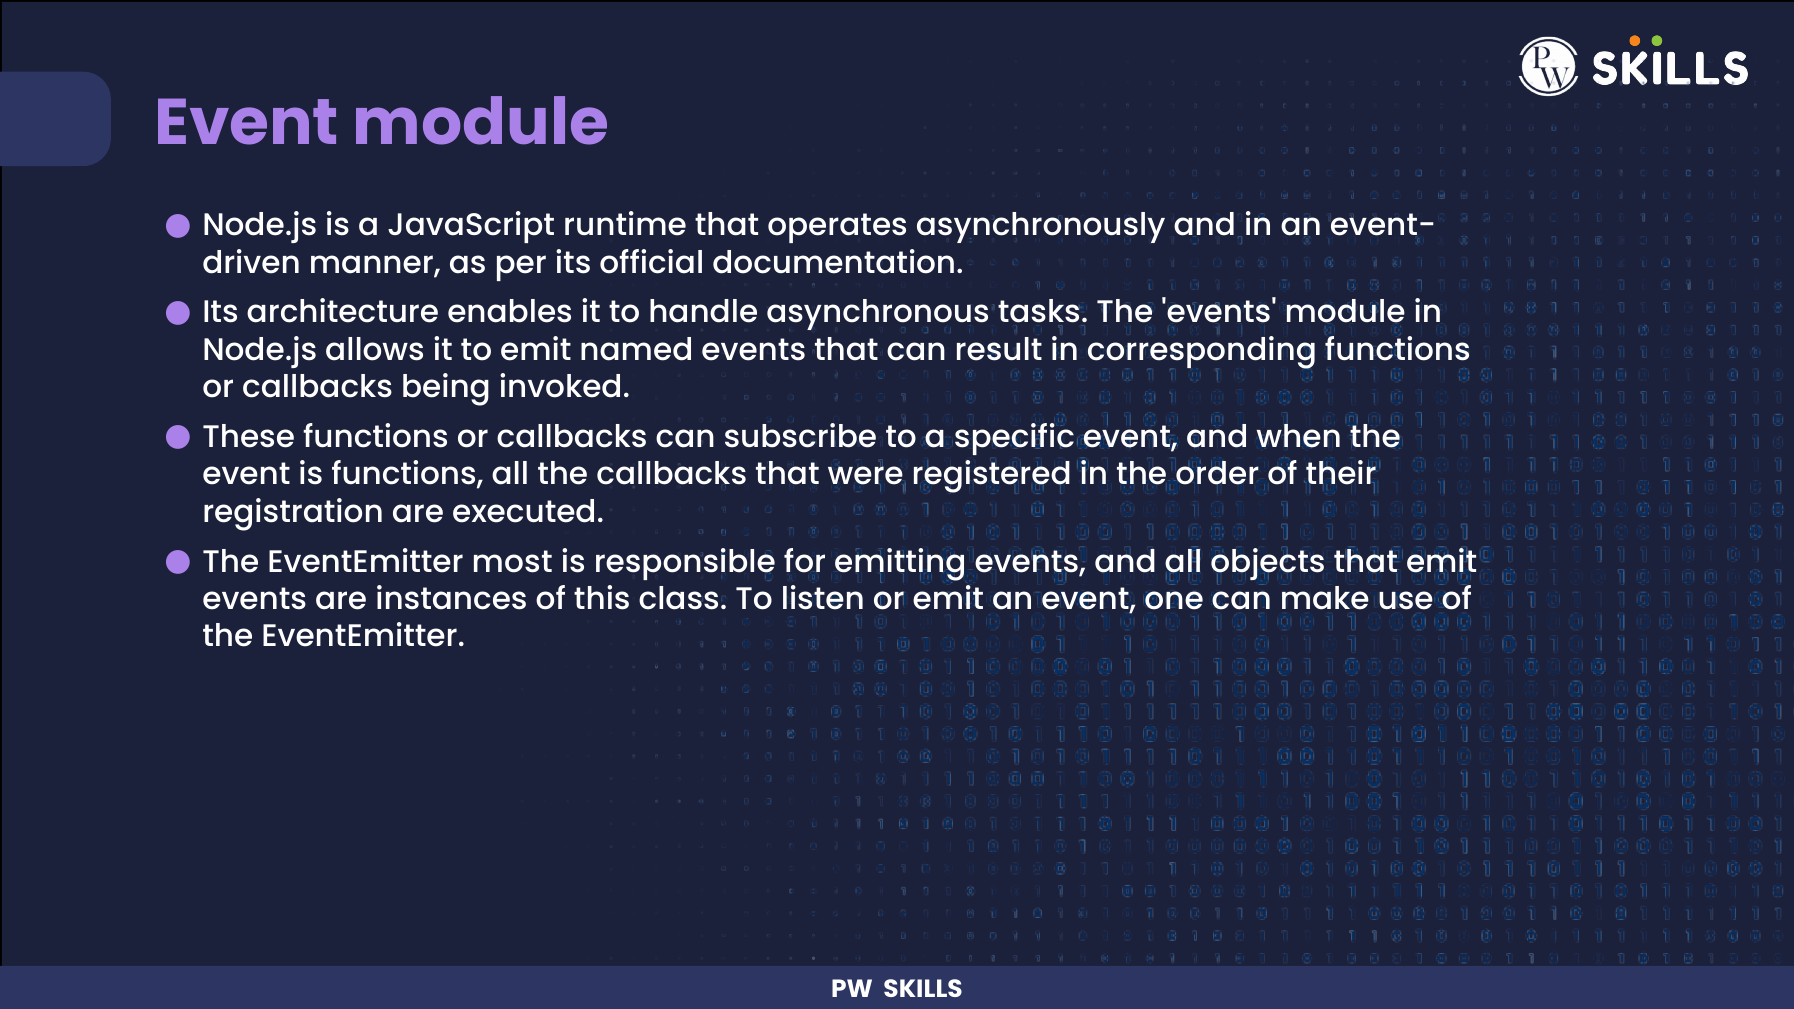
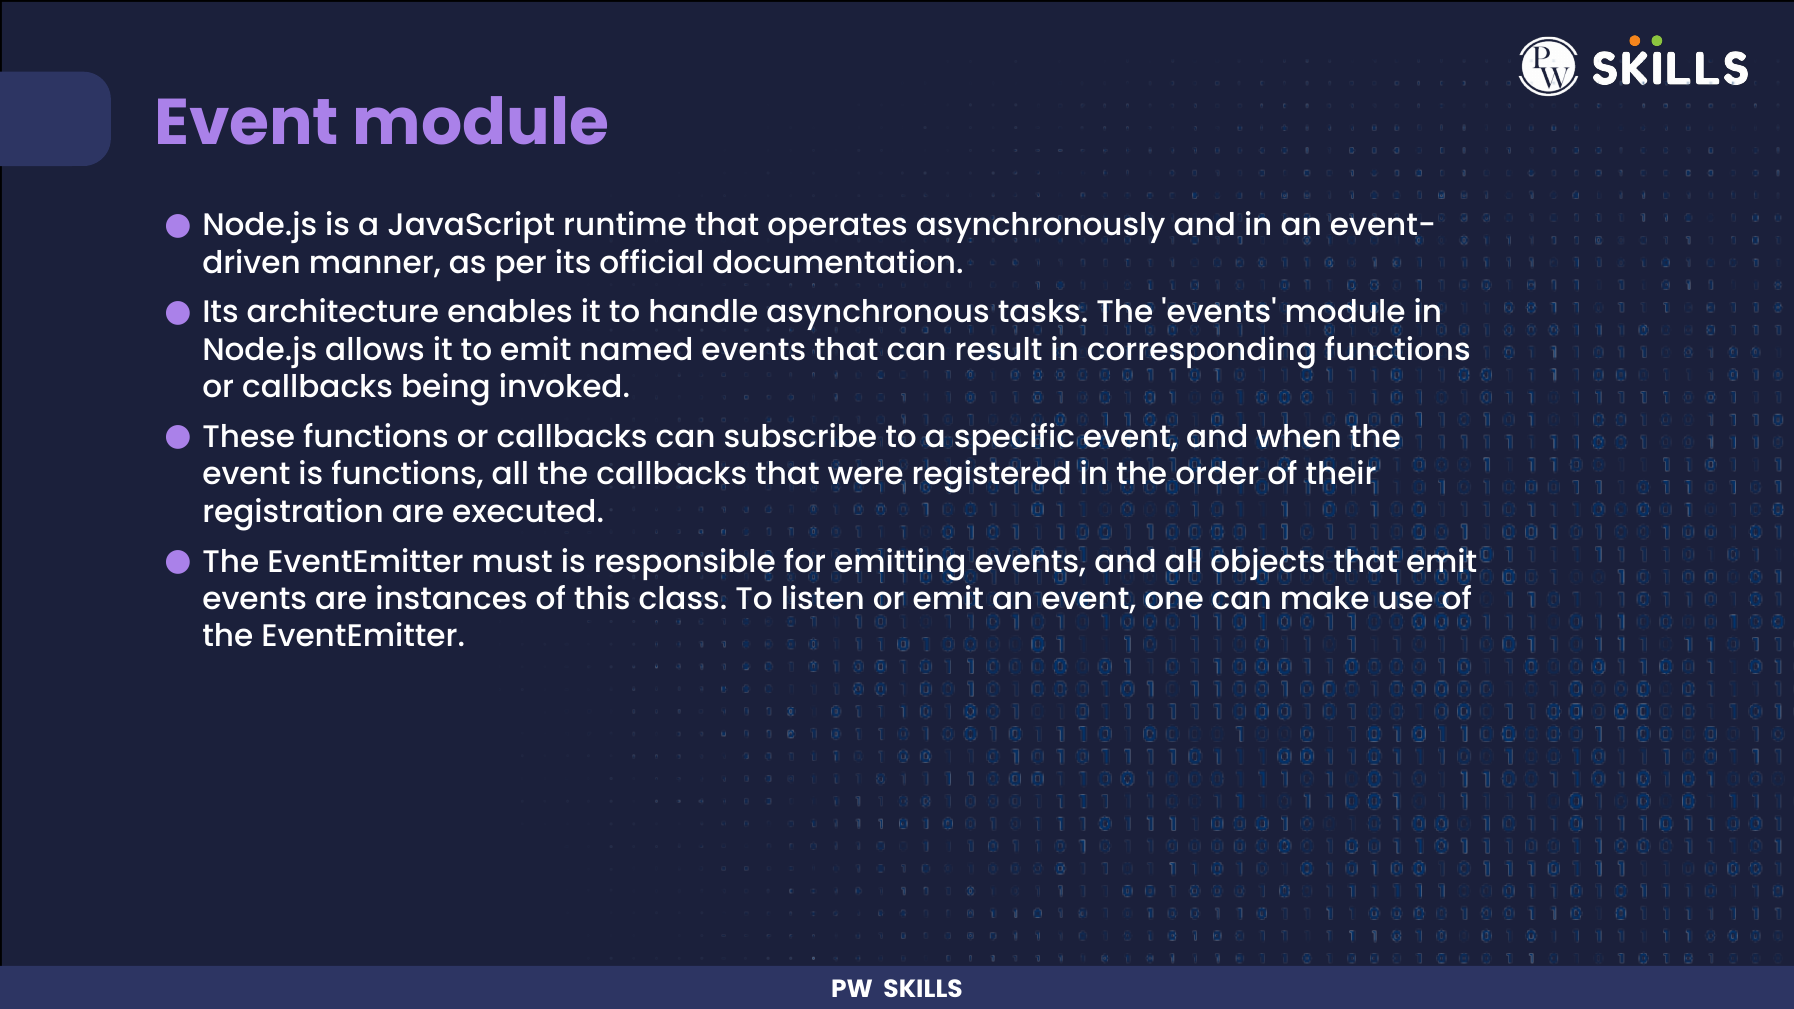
most: most -> must (512, 562)
